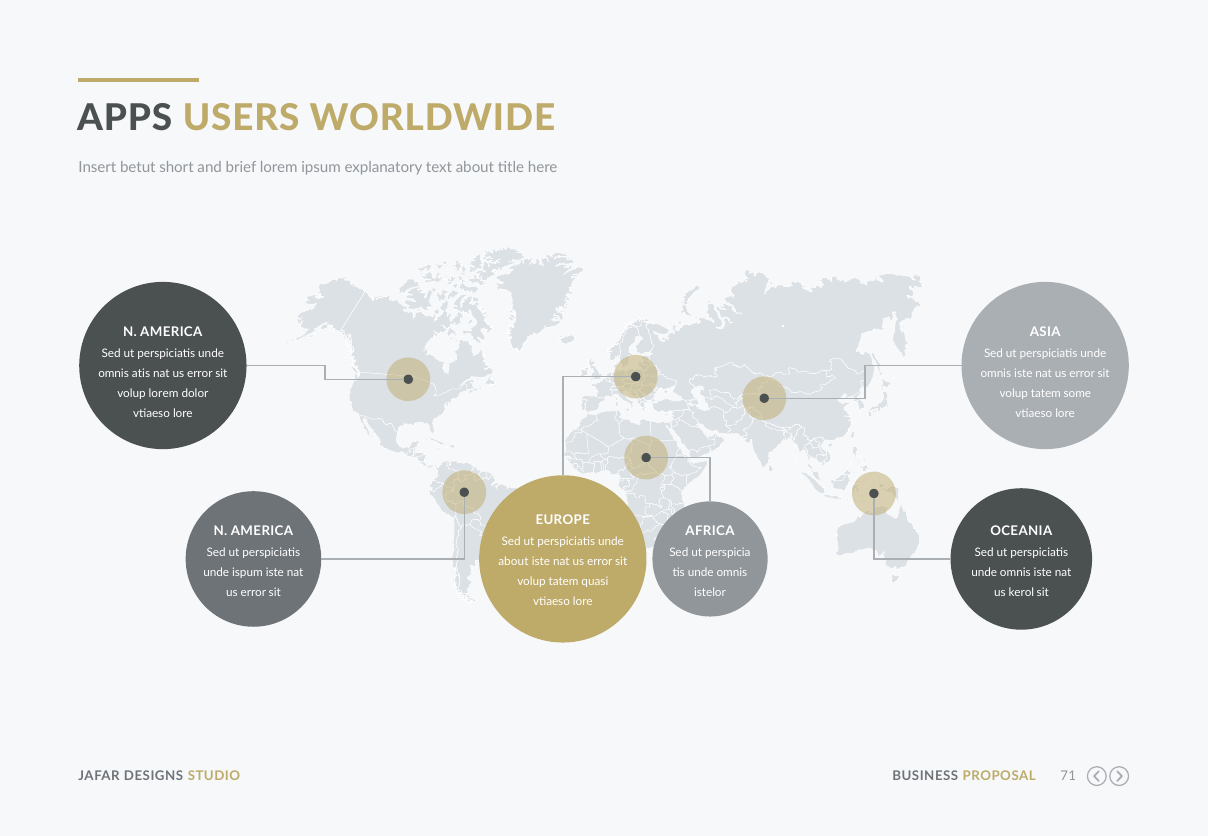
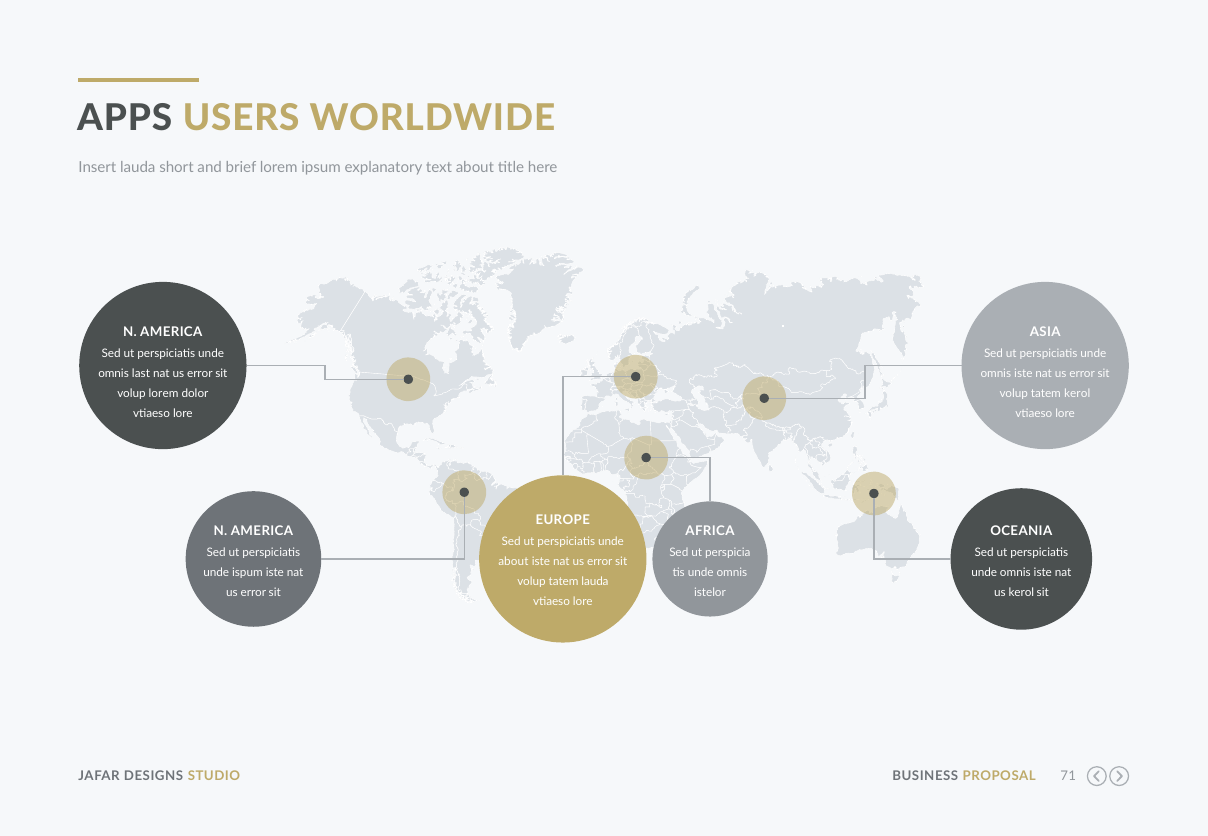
Insert betut: betut -> lauda (138, 168)
atis: atis -> last (141, 374)
tatem some: some -> kerol (1077, 394)
tatem quasi: quasi -> lauda (595, 582)
